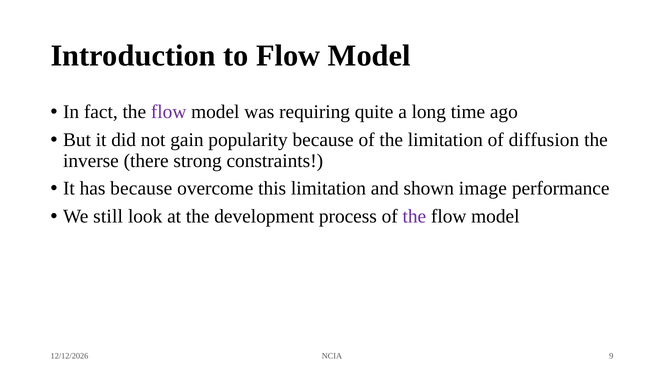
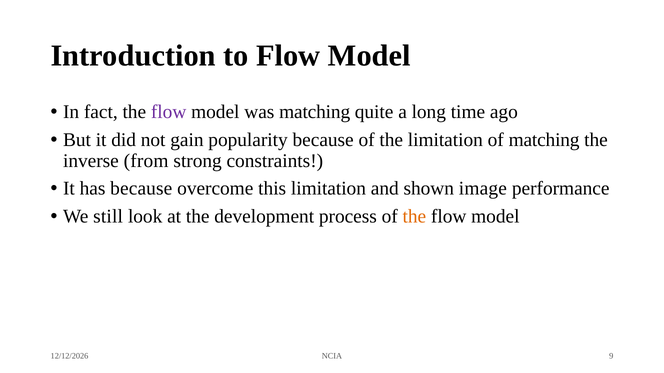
was requiring: requiring -> matching (315, 112)
of diffusion: diffusion -> matching (544, 140)
there: there -> from (146, 161)
the colour: purple -> orange (414, 217)
